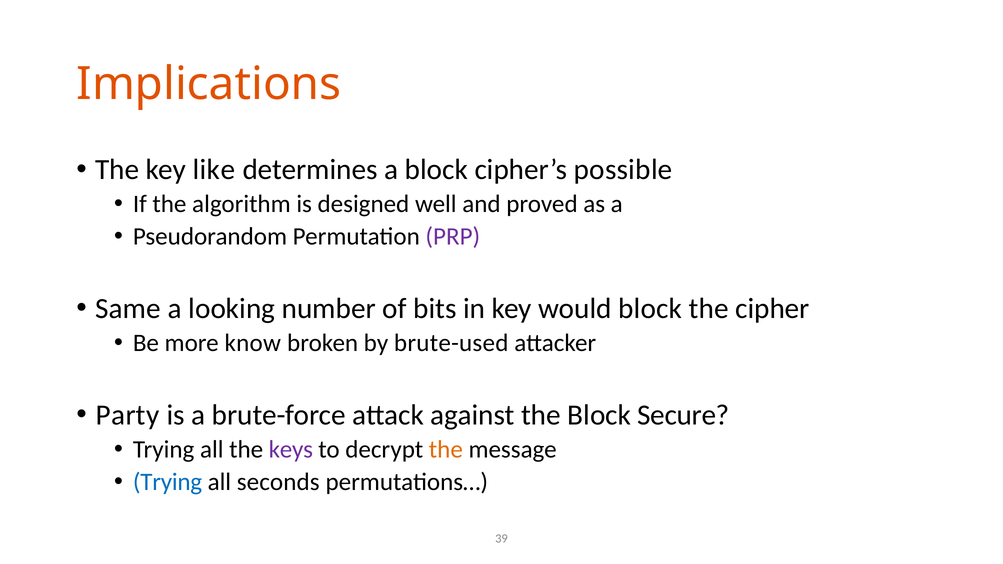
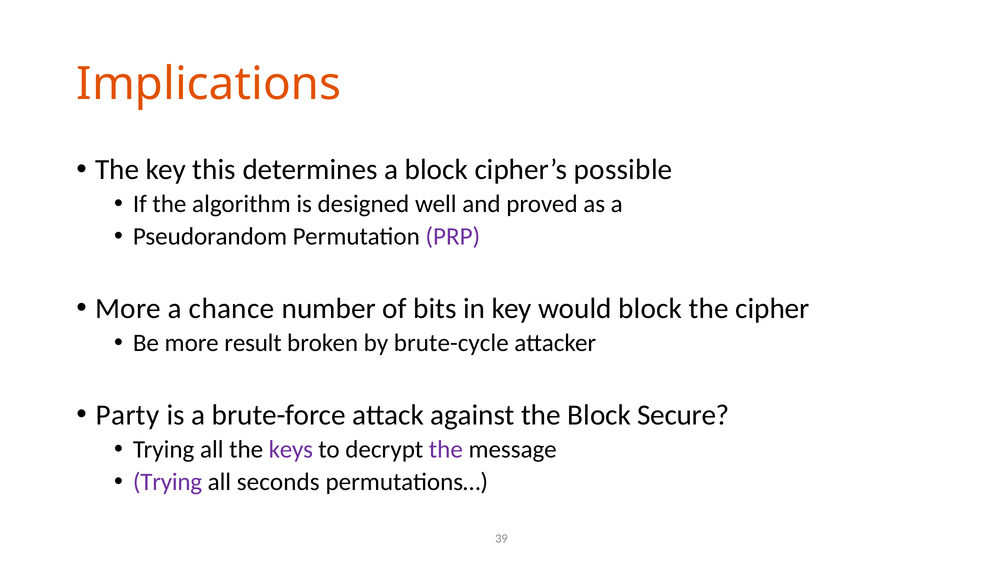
like: like -> this (214, 170)
Same: Same -> More (128, 308)
looking: looking -> chance (232, 308)
know: know -> result (253, 343)
brute-used: brute-used -> brute-cycle (451, 343)
the colour: orange -> purple (446, 450)
Trying colour: blue -> purple (168, 482)
